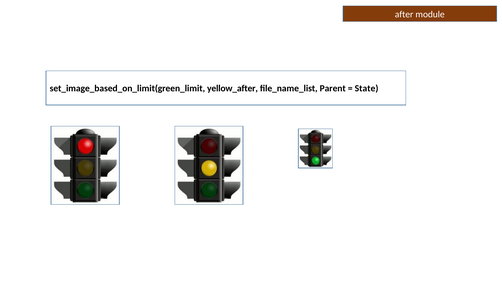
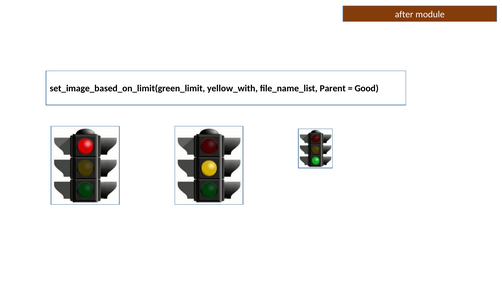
yellow_after: yellow_after -> yellow_with (232, 89)
State: State -> Good (367, 89)
